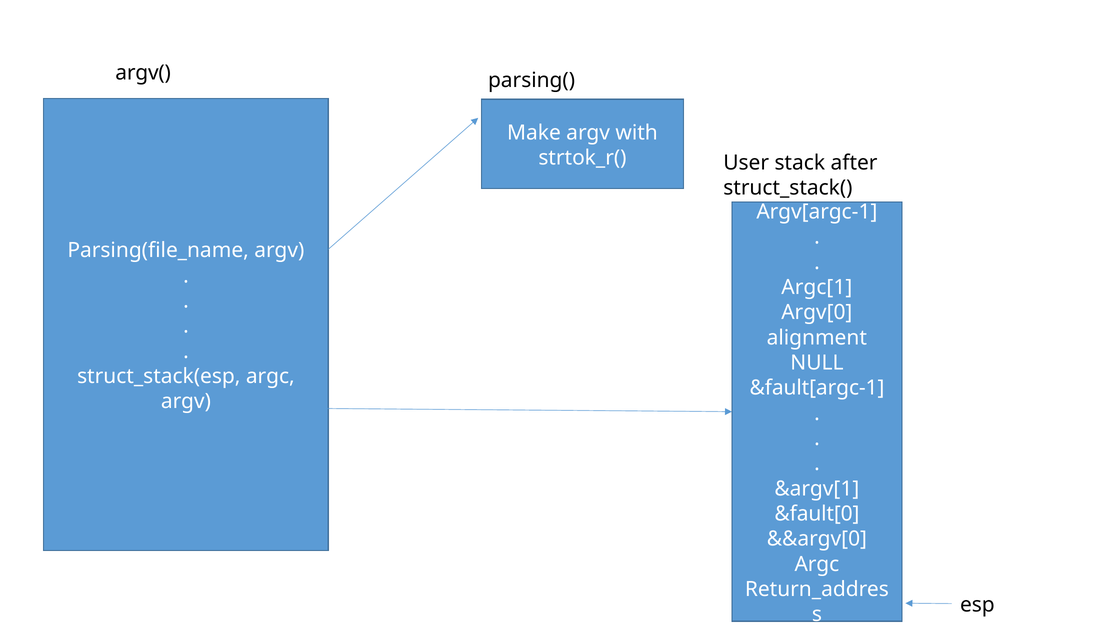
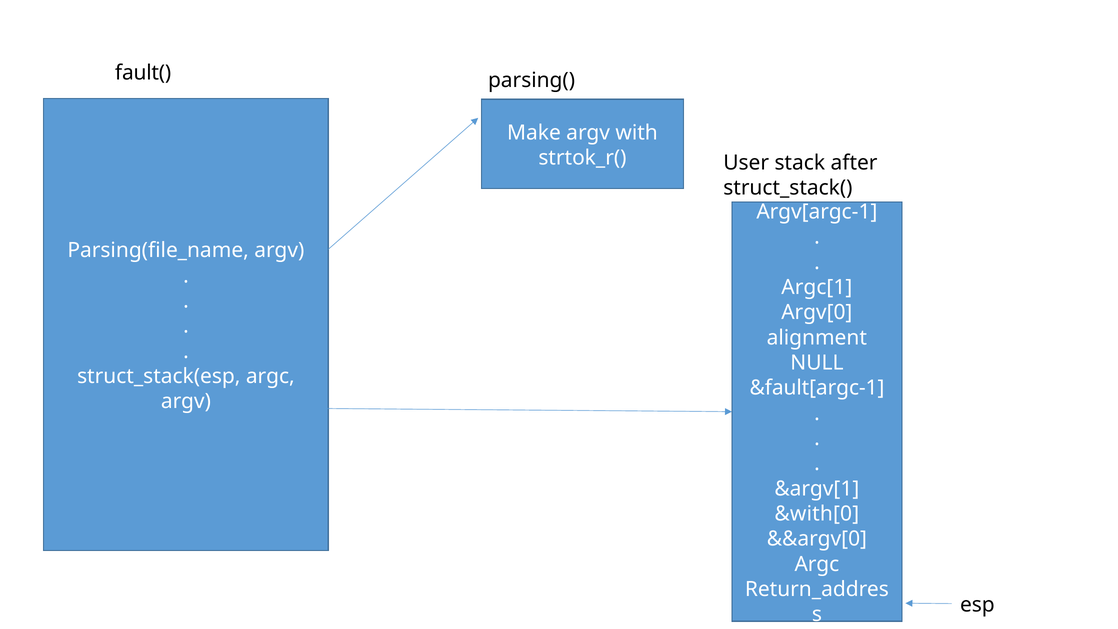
argv(: argv( -> fault( (143, 73)
&fault[0: &fault[0 -> &with[0 (817, 514)
